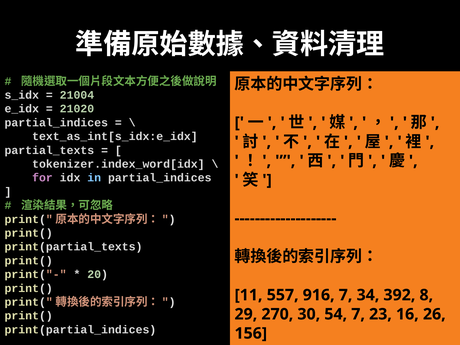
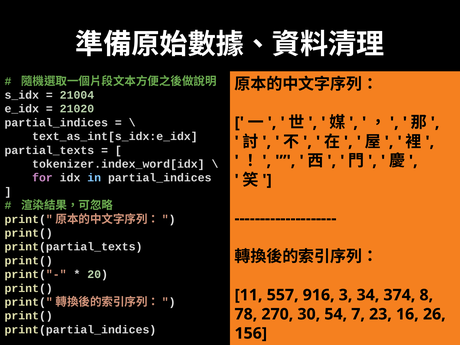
916 7: 7 -> 3 (346, 295)
392: 392 -> 374 (399, 295)
29: 29 -> 78 (246, 314)
